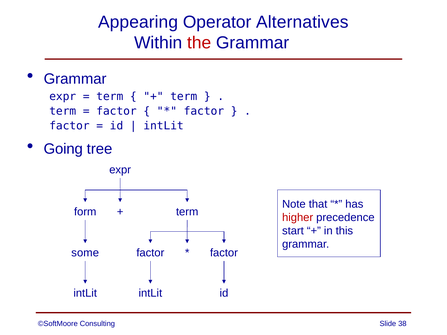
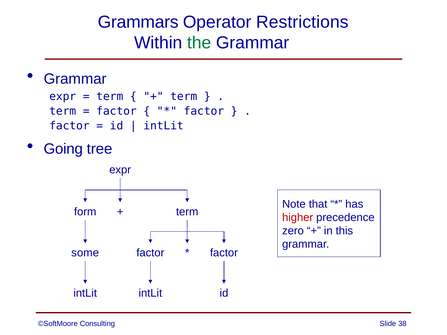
Appearing: Appearing -> Grammars (138, 22)
Alternatives: Alternatives -> Restrictions (302, 22)
the colour: red -> green (199, 43)
start: start -> zero (293, 231)
